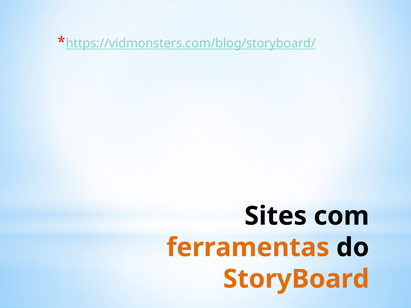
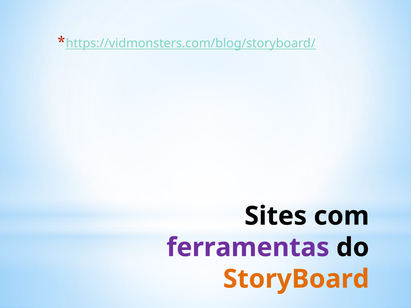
ferramentas colour: orange -> purple (248, 248)
